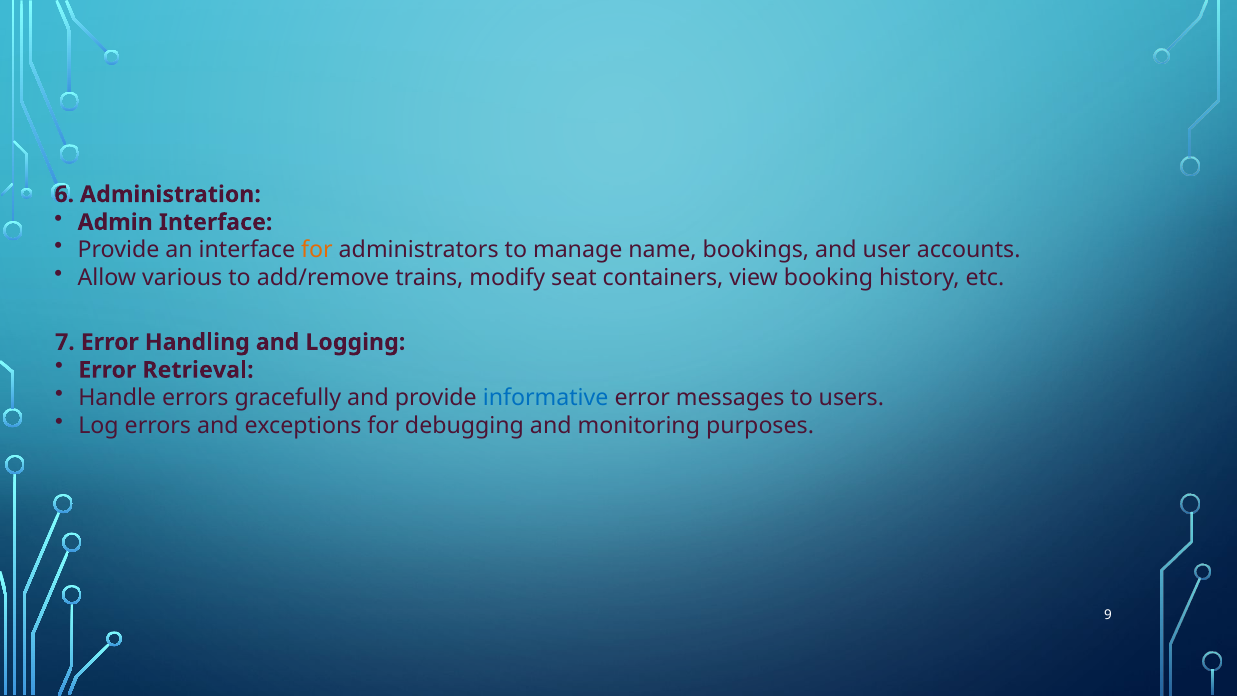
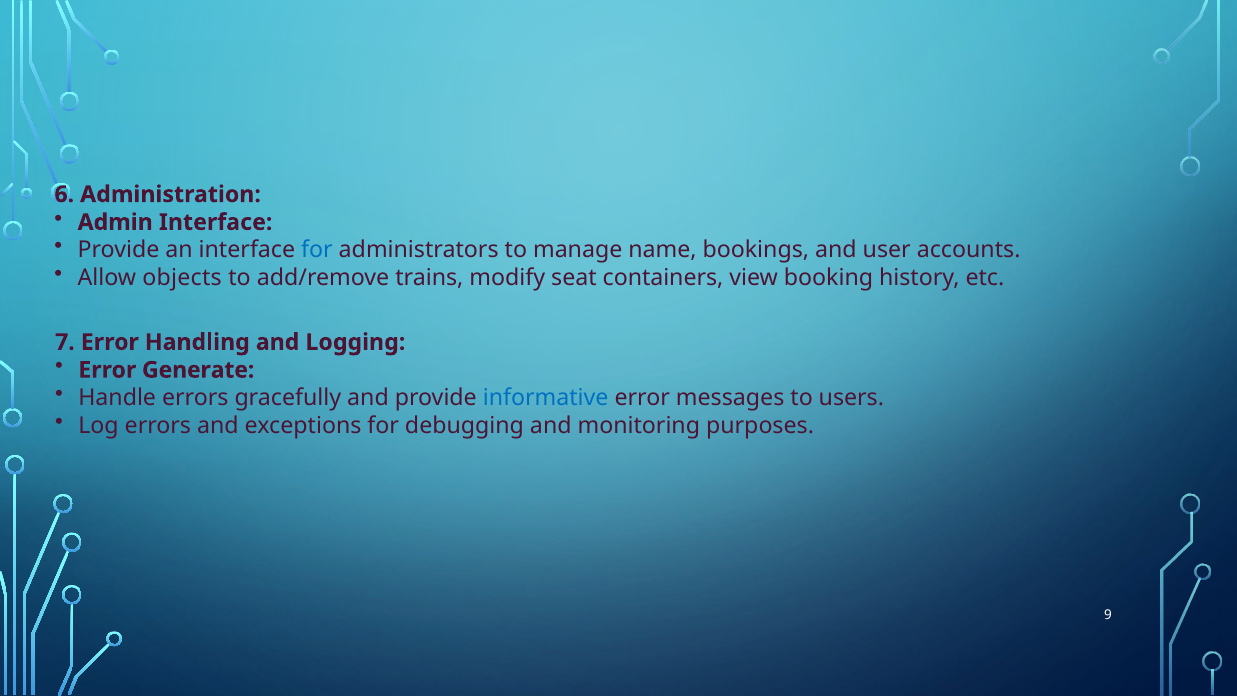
for colour: orange -> blue (317, 250)
various: various -> objects (182, 278)
Retrieval: Retrieval -> Generate (198, 370)
